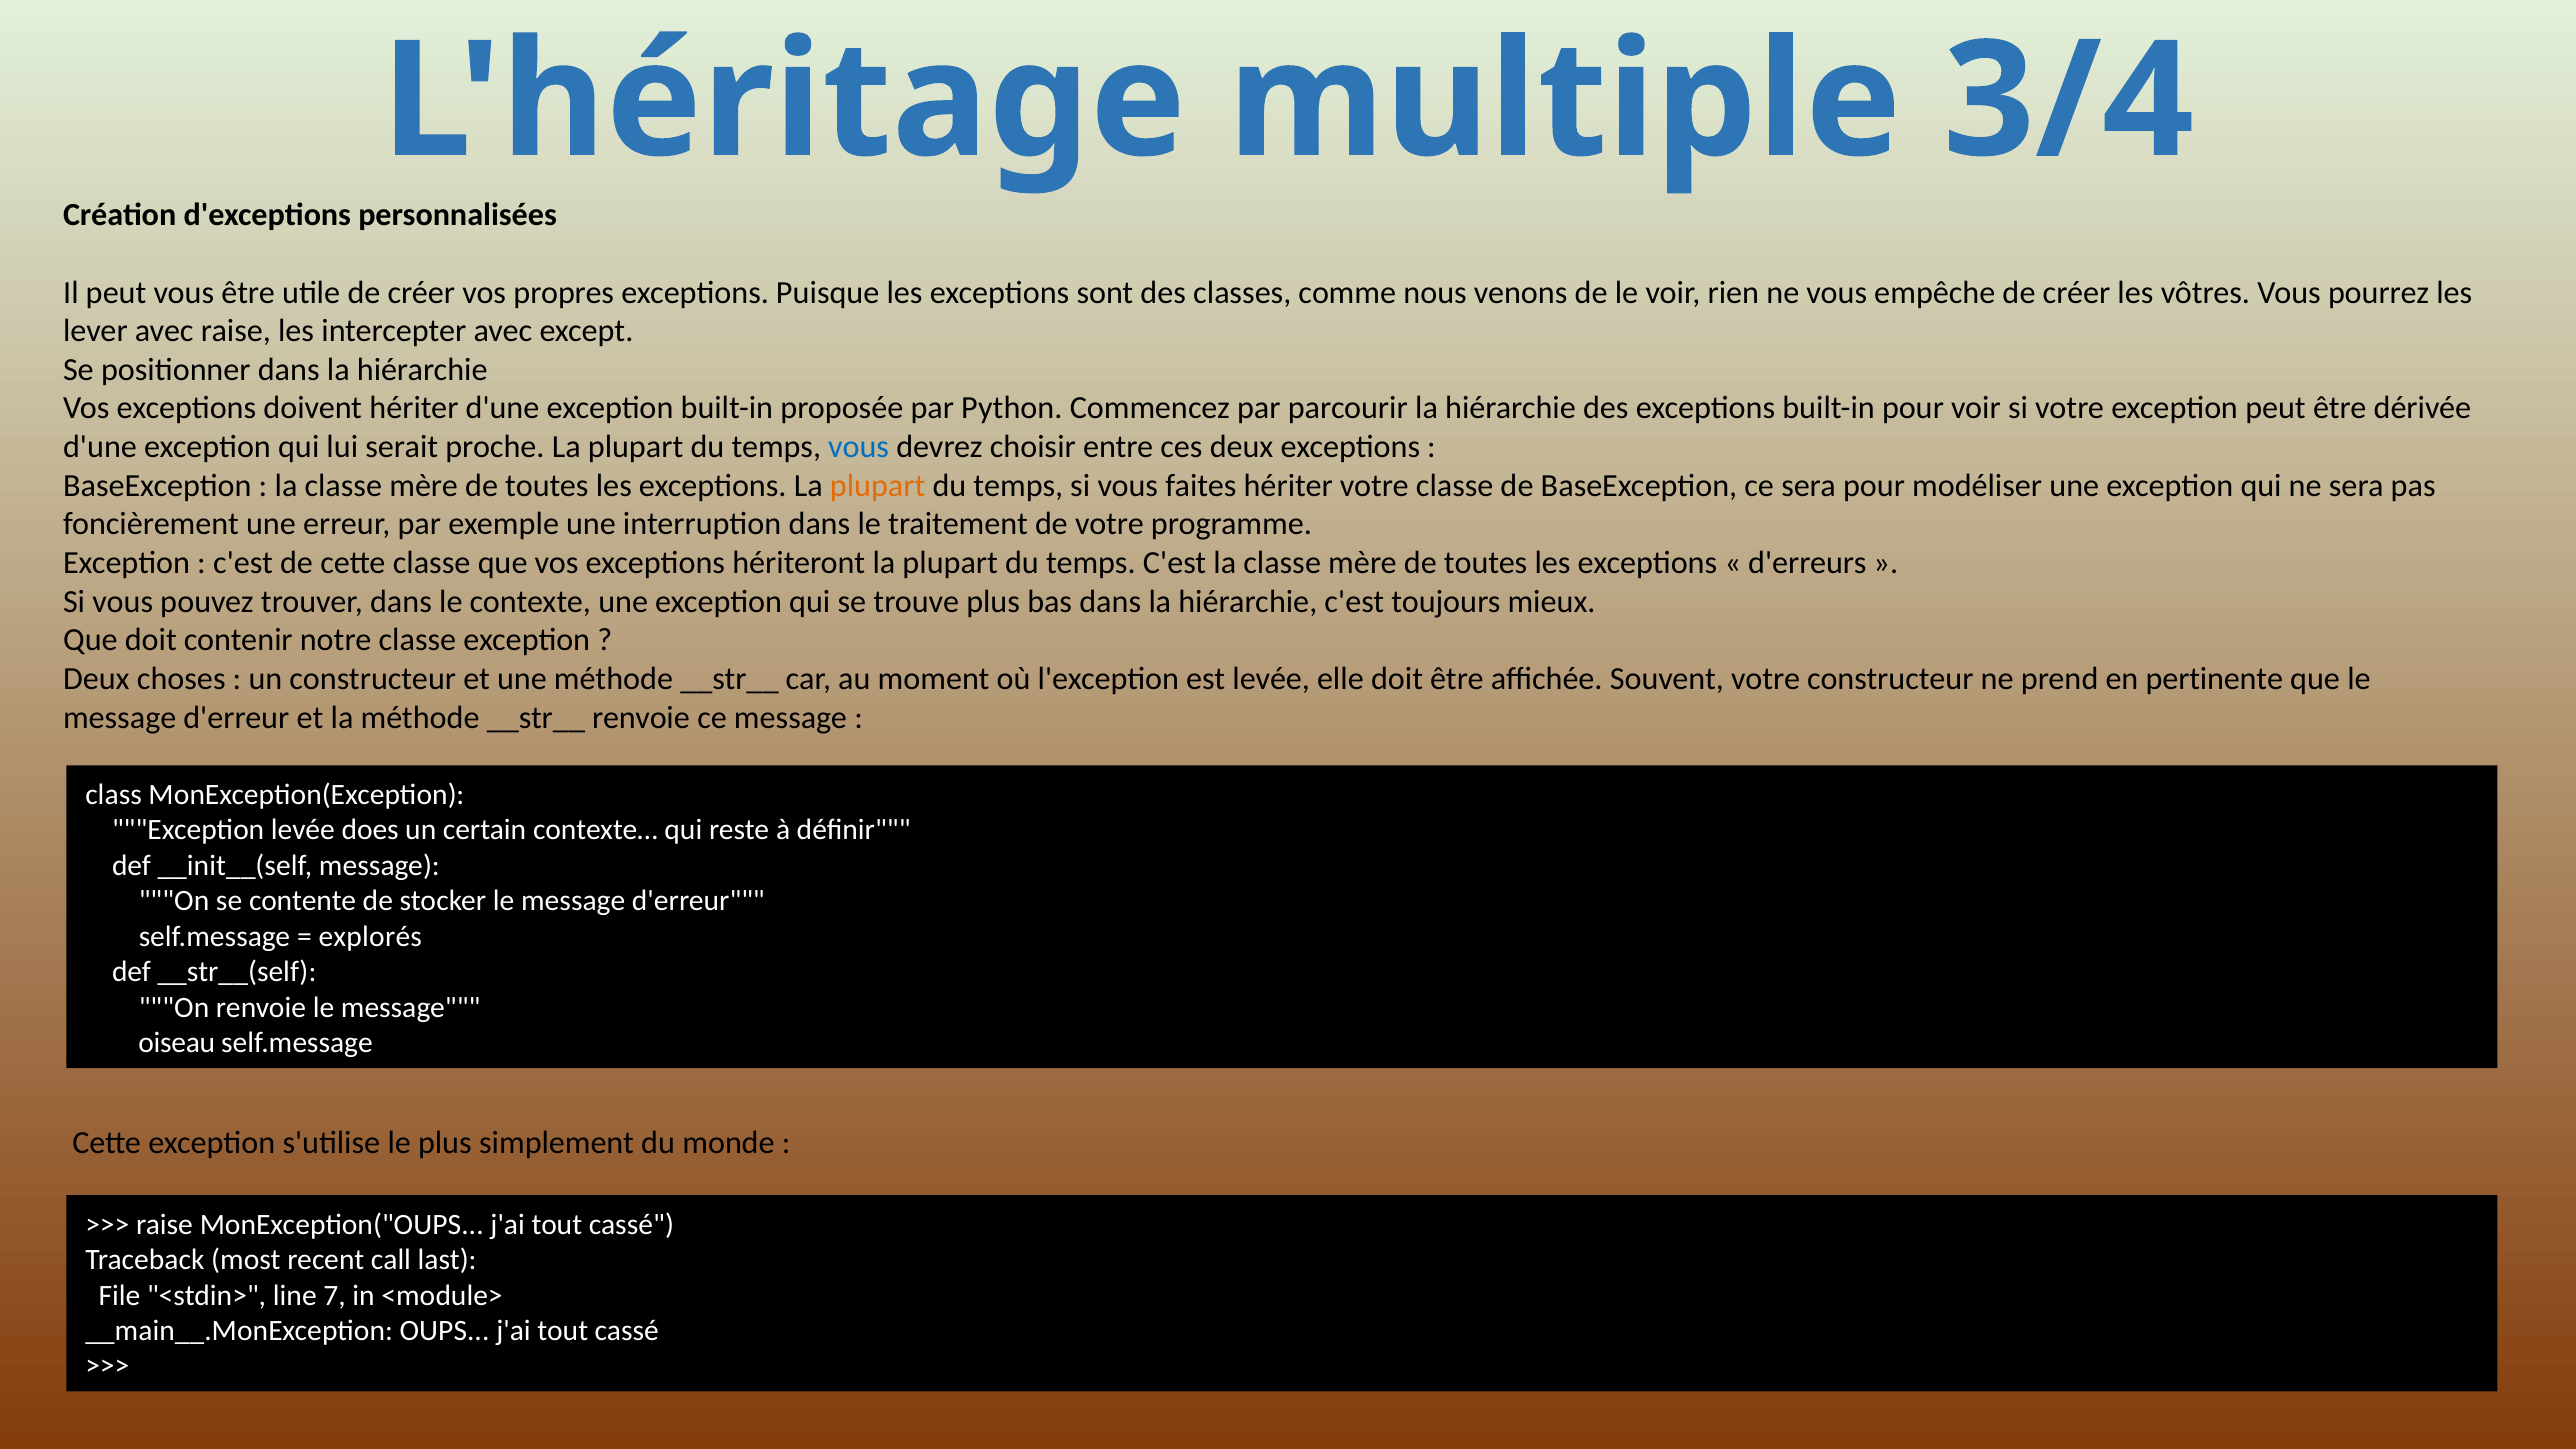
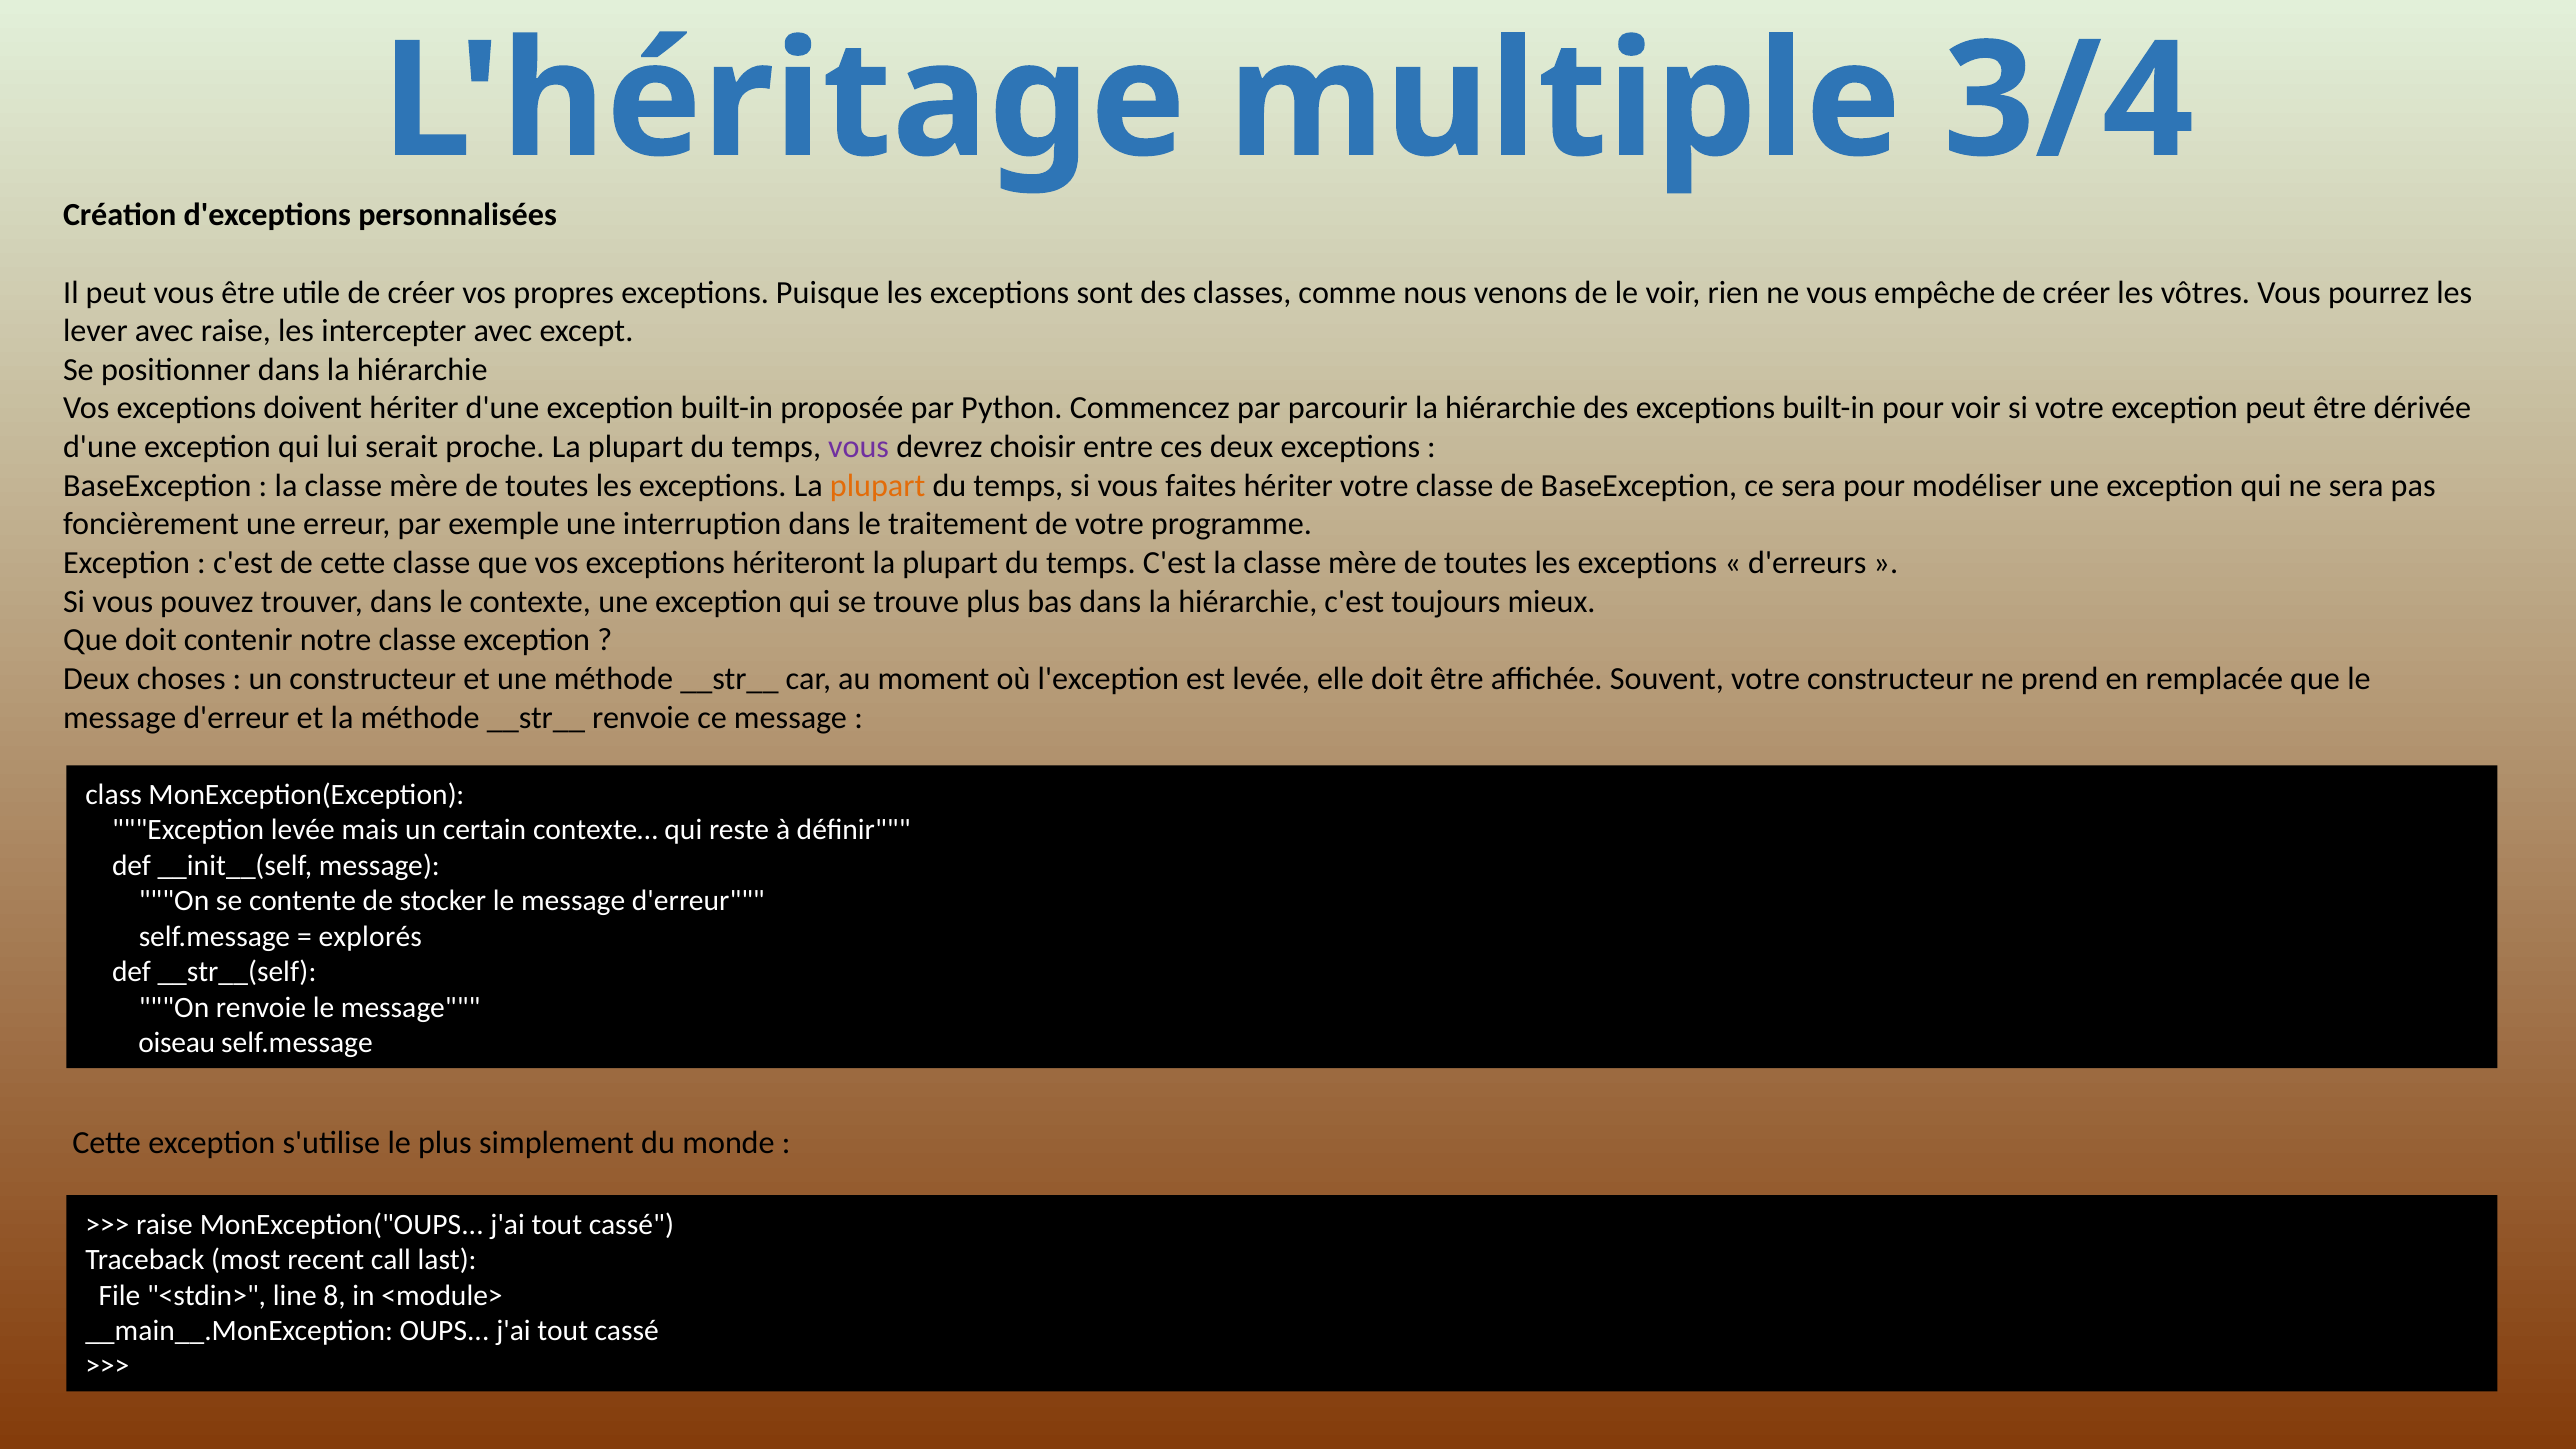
vous colour: blue -> purple (859, 447)
pertinente: pertinente -> remplacée (2214, 679)
does: does -> mais (370, 830)
7: 7 -> 8 (334, 1295)
